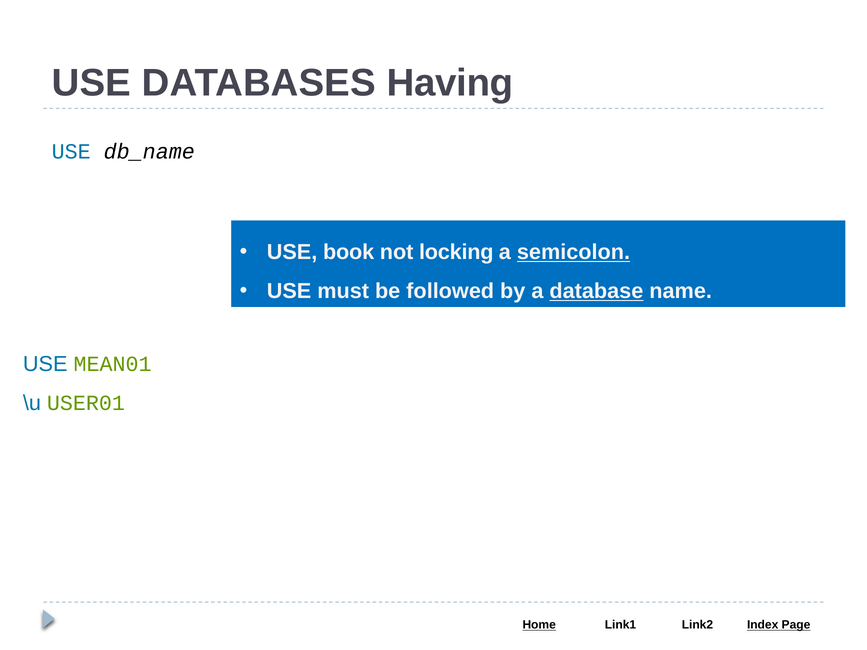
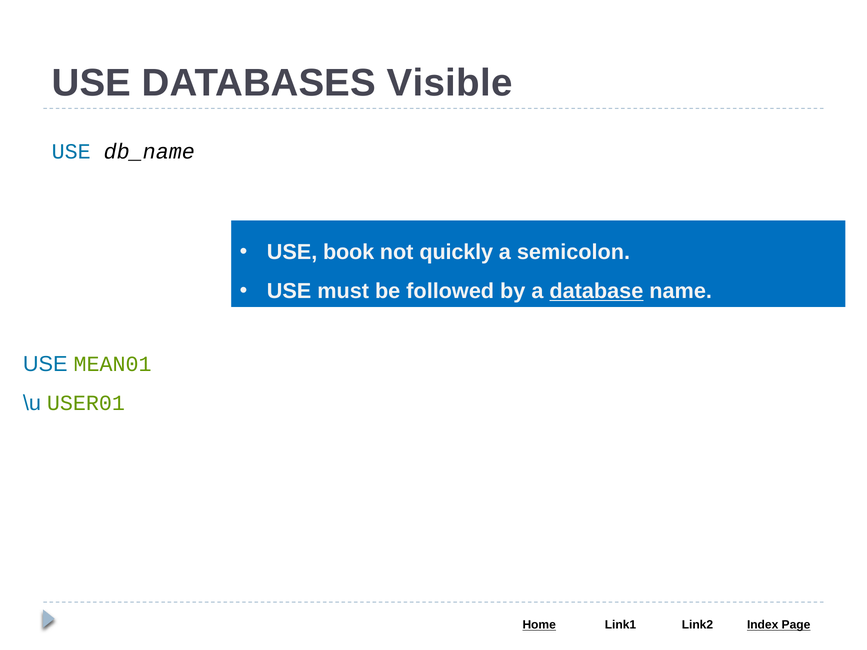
Having: Having -> Visible (450, 83)
locking: locking -> quickly (456, 252)
semicolon underline: present -> none (573, 252)
